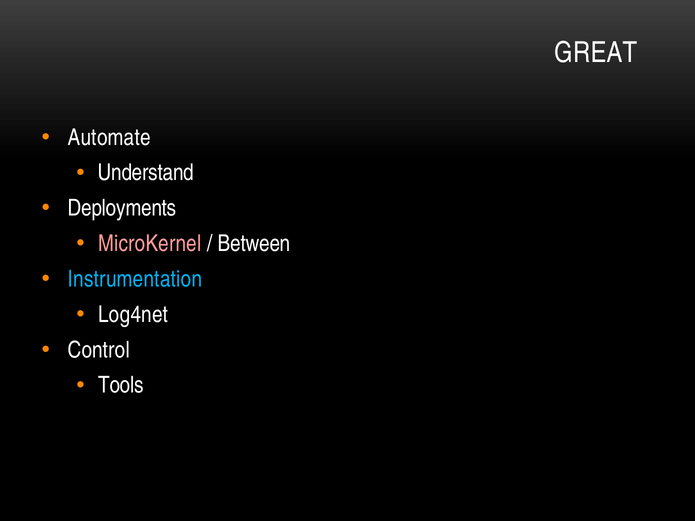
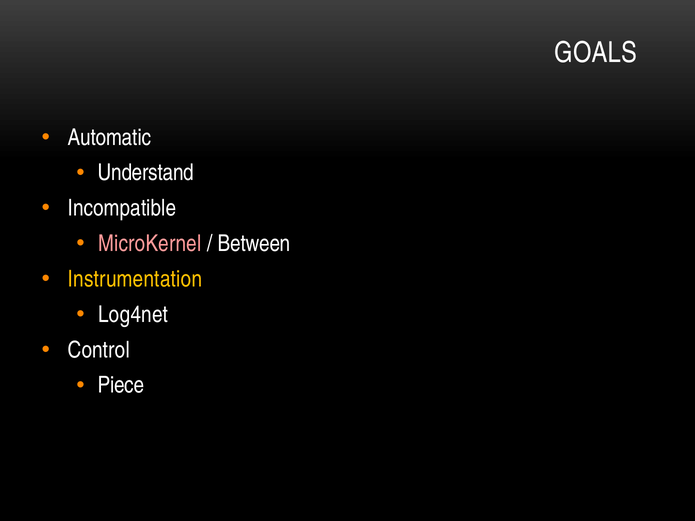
GREAT: GREAT -> GOALS (596, 53)
Automate: Automate -> Automatic (109, 137)
Deployments: Deployments -> Incompatible (122, 208)
Instrumentation colour: light blue -> yellow (135, 279)
Tools: Tools -> Piece (121, 386)
